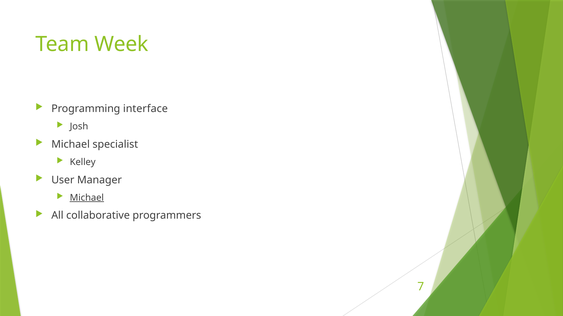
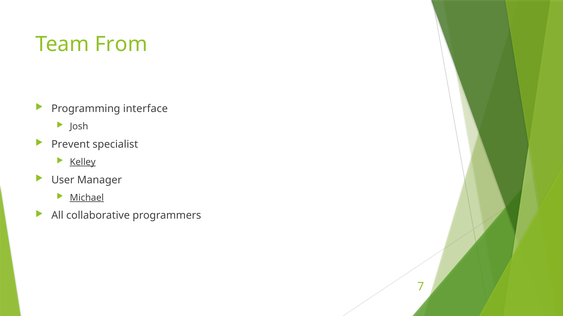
Week: Week -> From (121, 44)
Michael: Michael -> Prevent (71, 145)
Kelley underline: none -> present (83, 162)
